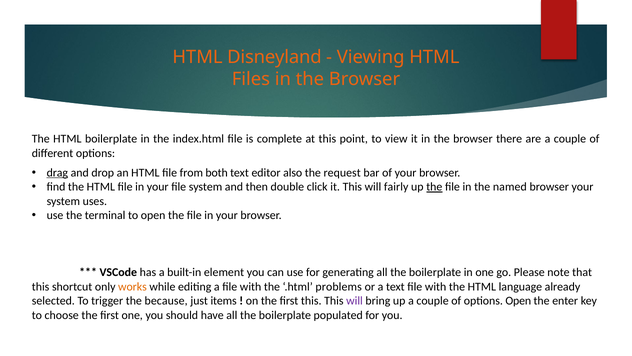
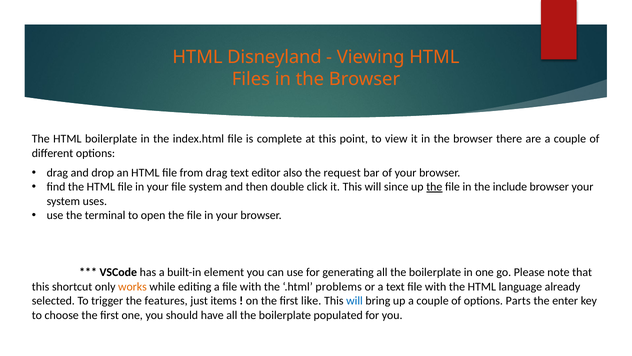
drag underline: present -> none (57, 173)
from both: both -> drag (217, 173)
fairly: fairly -> since (396, 187)
named: named -> include (510, 187)
because: because -> features (166, 300)
first this: this -> like (311, 300)
will colour: purple -> blue (355, 300)
options Open: Open -> Parts (518, 300)
